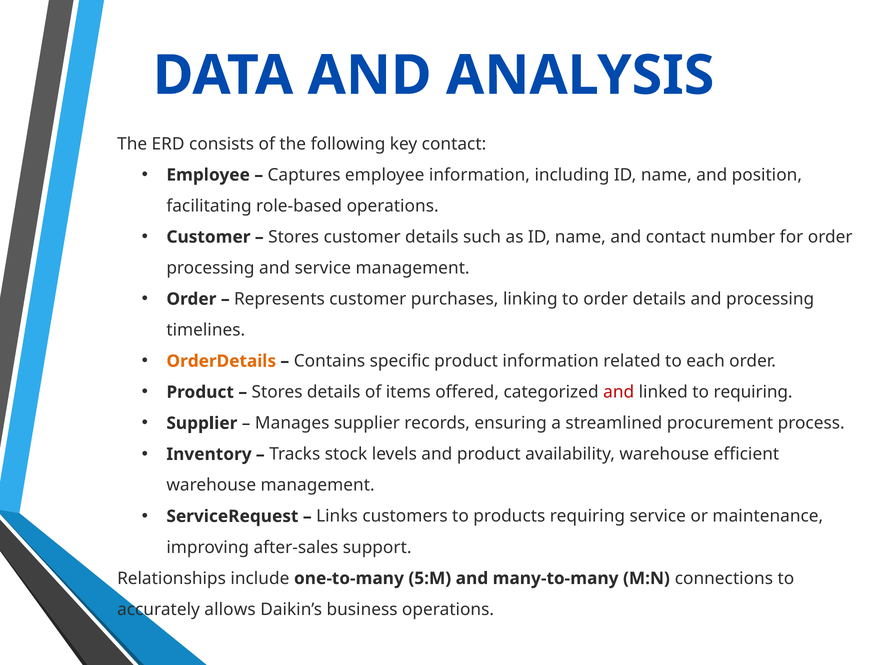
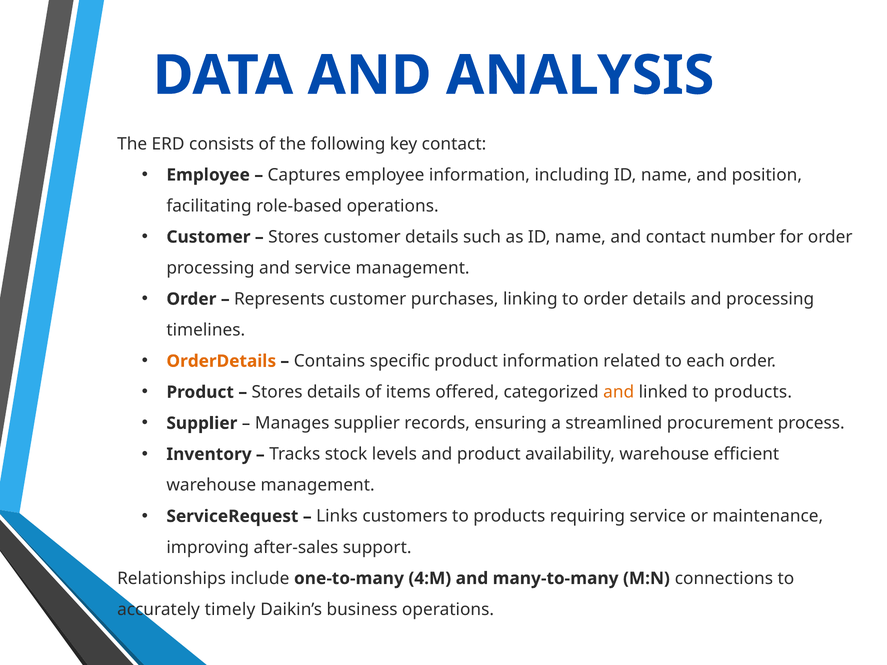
and colour: red -> orange (619, 392)
linked to requiring: requiring -> products (753, 392)
5:M: 5:M -> 4:M (430, 579)
allows: allows -> timely (230, 610)
